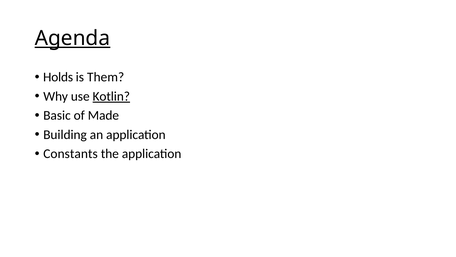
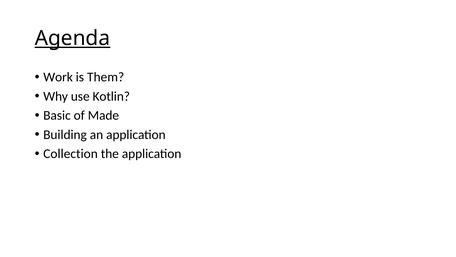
Holds: Holds -> Work (58, 77)
Kotlin underline: present -> none (111, 96)
Constants: Constants -> Collection (71, 154)
